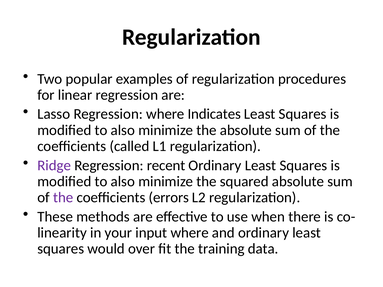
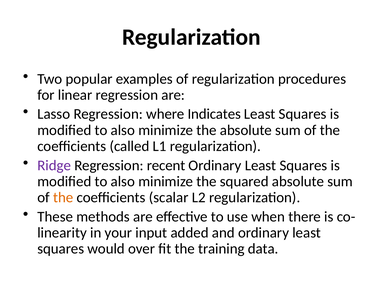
the colour: purple -> orange (63, 198)
errors: errors -> scalar (169, 198)
input where: where -> added (190, 233)
